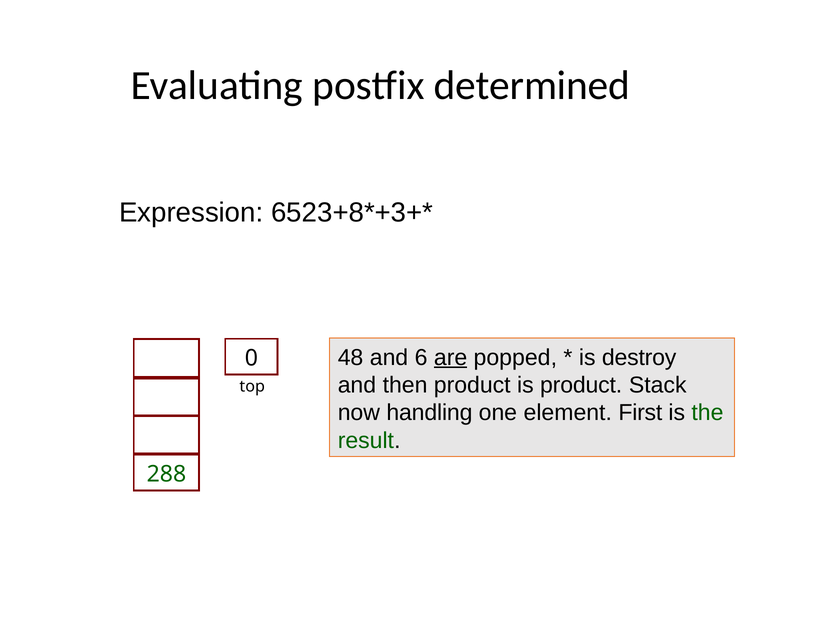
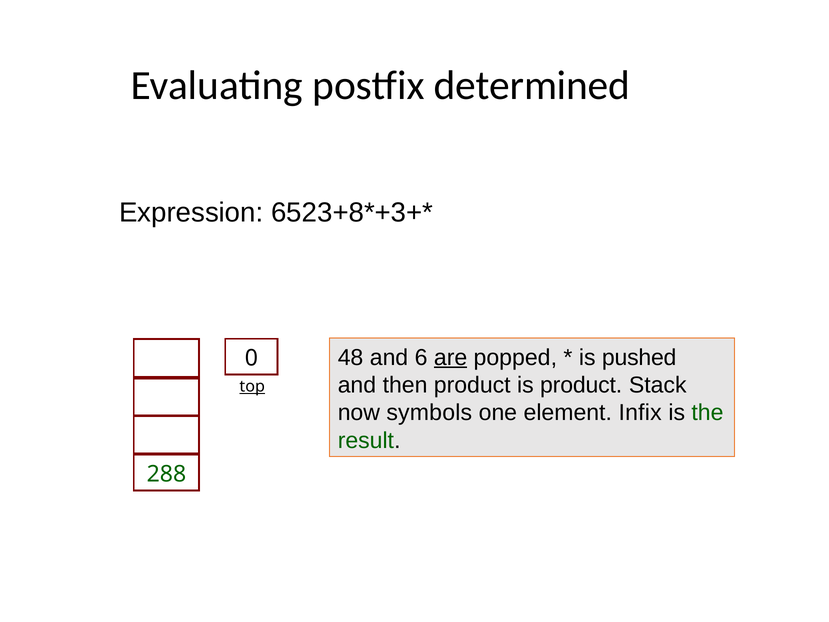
destroy: destroy -> pushed (639, 357)
top underline: none -> present (252, 386)
handling: handling -> symbols (429, 413)
First: First -> Infix (640, 413)
